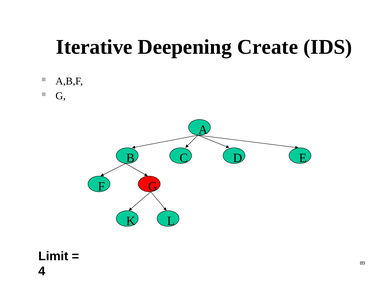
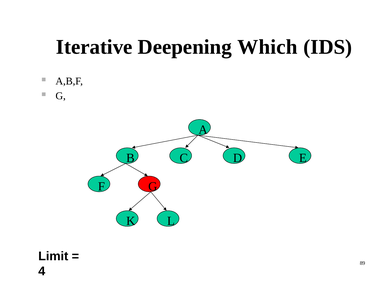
Create: Create -> Which (267, 47)
